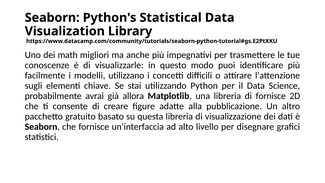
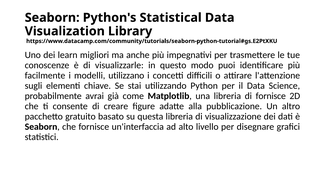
math: math -> learn (68, 55)
allora: allora -> come (133, 96)
